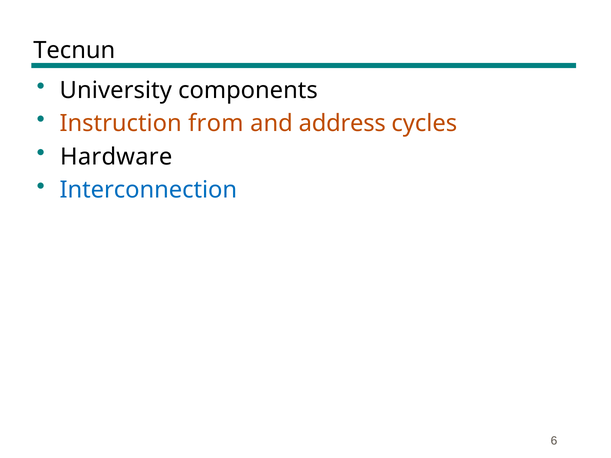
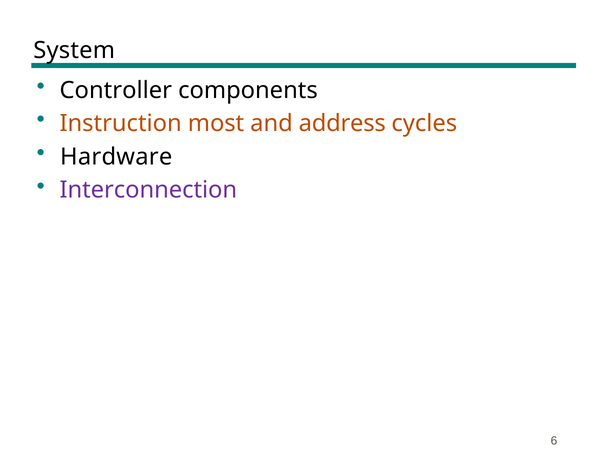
Tecnun: Tecnun -> System (74, 50)
University: University -> Controller (116, 90)
from: from -> most (216, 124)
Interconnection colour: blue -> purple (148, 190)
